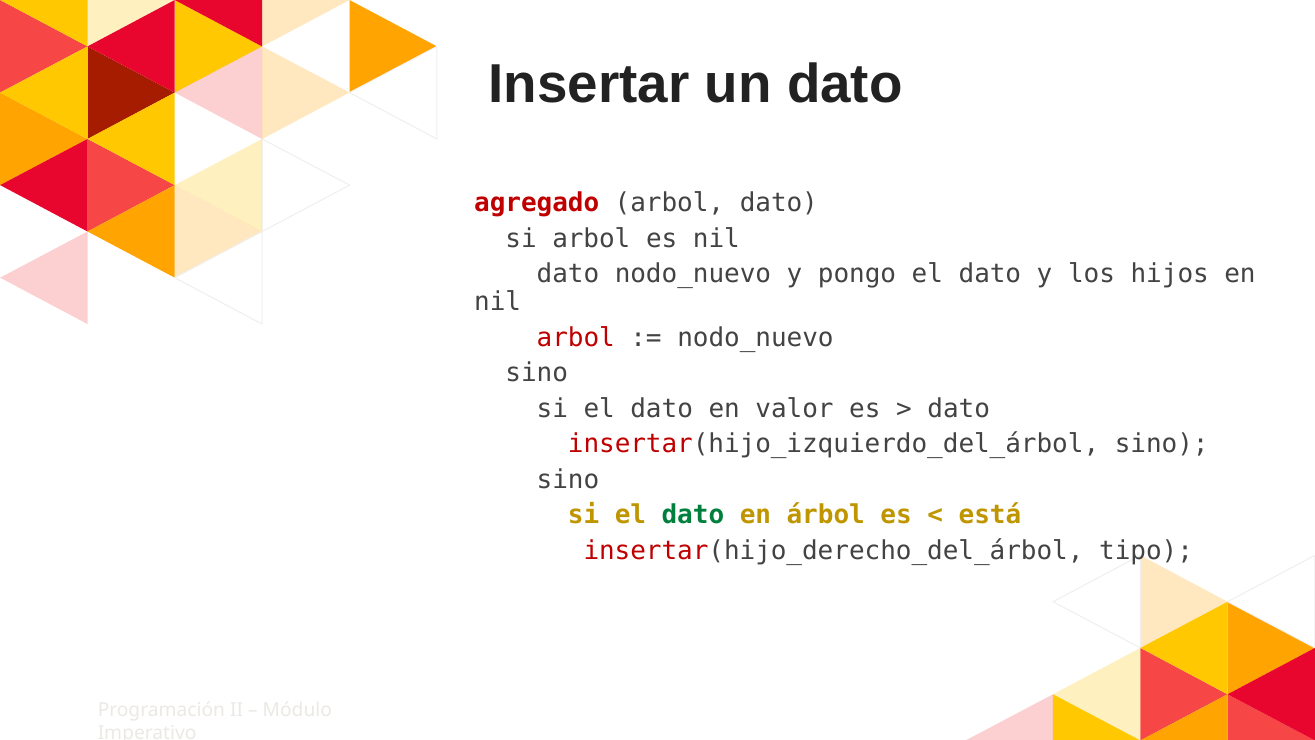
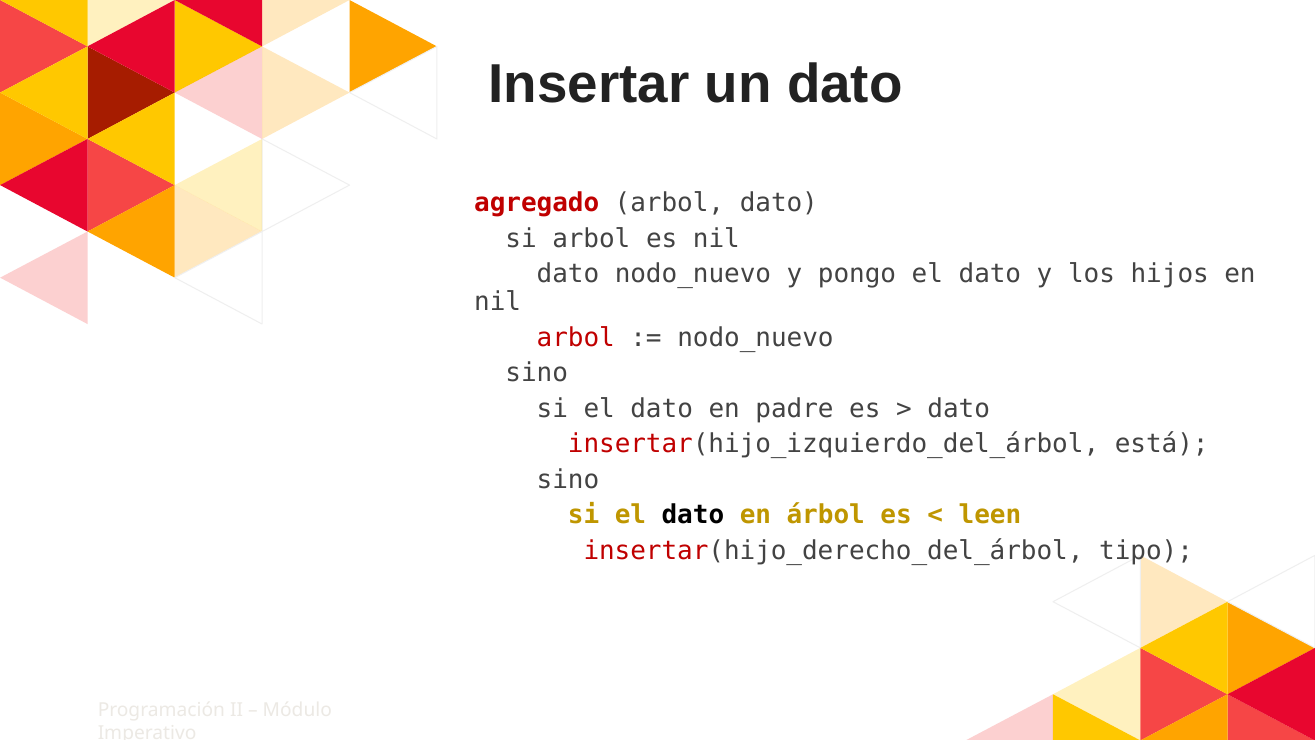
valor: valor -> padre (795, 409)
insertar(hijo_izquierdo_del_árbol sino: sino -> está (1162, 444)
dato colour: green -> black (693, 515)
está: está -> leen (990, 515)
